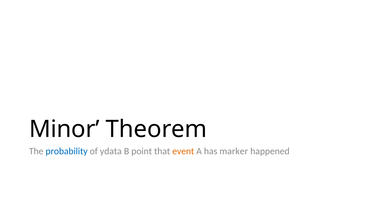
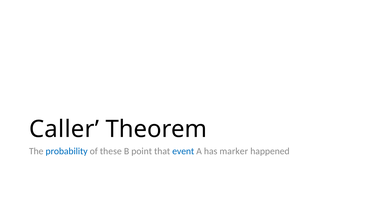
Minor: Minor -> Caller (64, 129)
ydata: ydata -> these (111, 151)
event colour: orange -> blue (183, 151)
